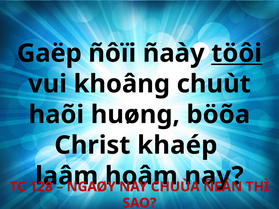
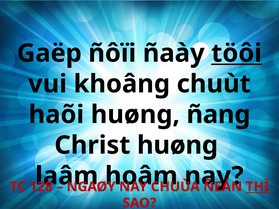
böõa: böõa -> ñang (218, 115)
Christ khaép: khaép -> huøng (178, 145)
THÌ underline: none -> present (257, 187)
